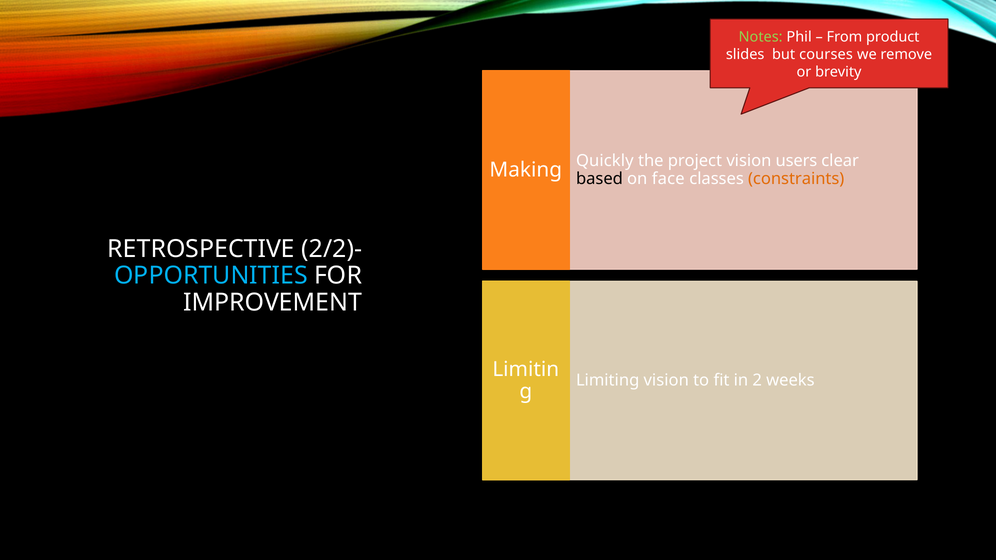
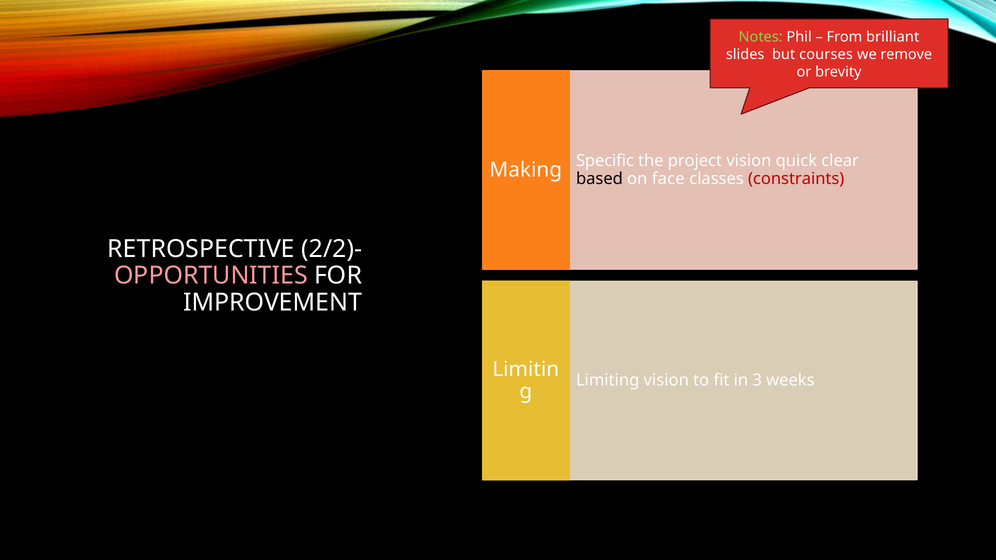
product: product -> brilliant (893, 37)
Quickly: Quickly -> Specific (605, 161)
users: users -> quick (796, 161)
constraints colour: orange -> red (796, 179)
OPPORTUNITIES colour: light blue -> pink (211, 276)
2: 2 -> 3 (757, 381)
